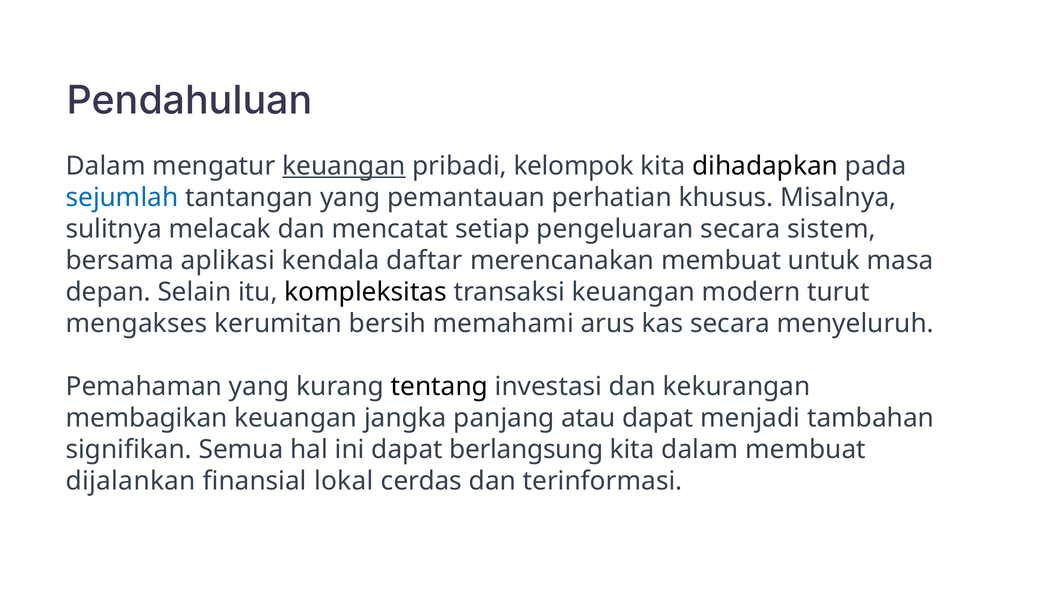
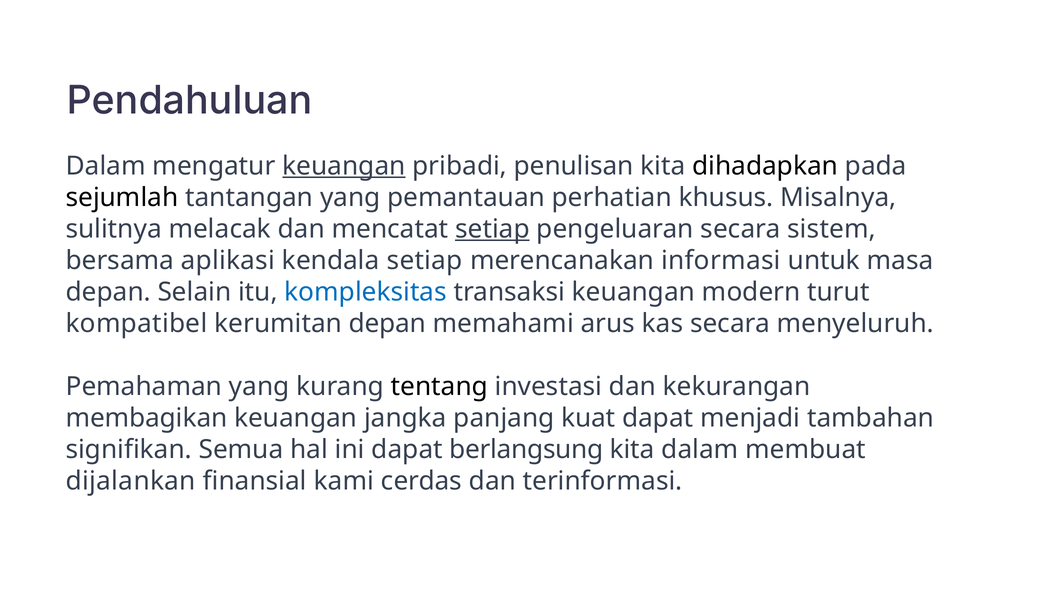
kelompok: kelompok -> penulisan (574, 166)
sejumlah colour: blue -> black (122, 198)
setiap underline: none -> present (492, 229)
kendala daftar: daftar -> setiap (425, 261)
merencanakan membuat: membuat -> informasi (721, 261)
kompleksitas colour: black -> blue (366, 292)
mengakses: mengakses -> kompatibel (136, 324)
kerumitan bersih: bersih -> depan (388, 324)
atau: atau -> kuat (588, 418)
lokal: lokal -> kami (344, 481)
